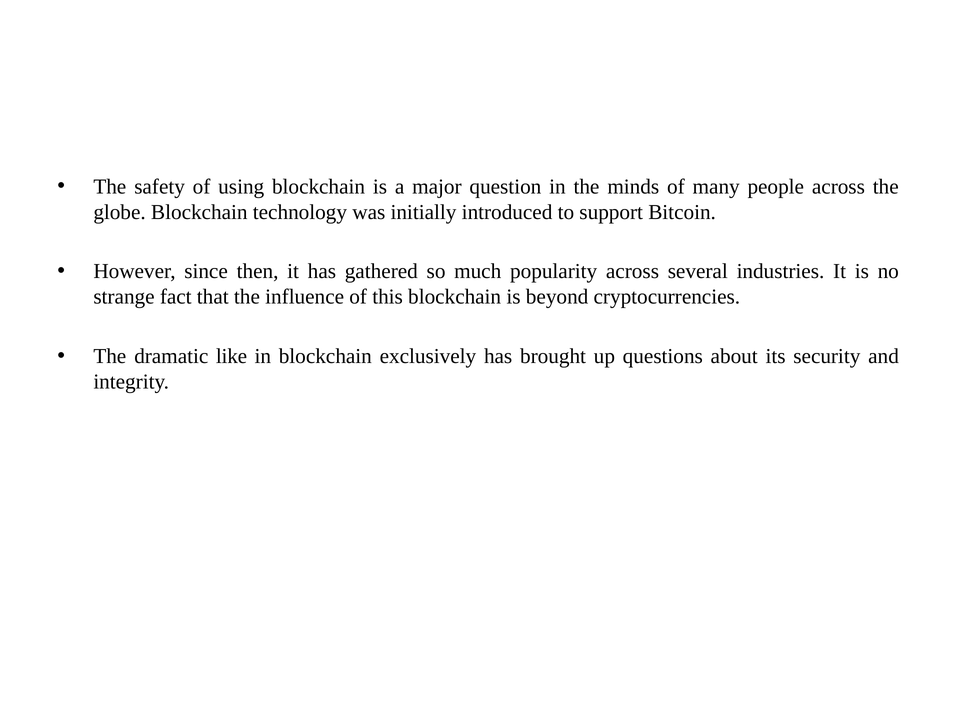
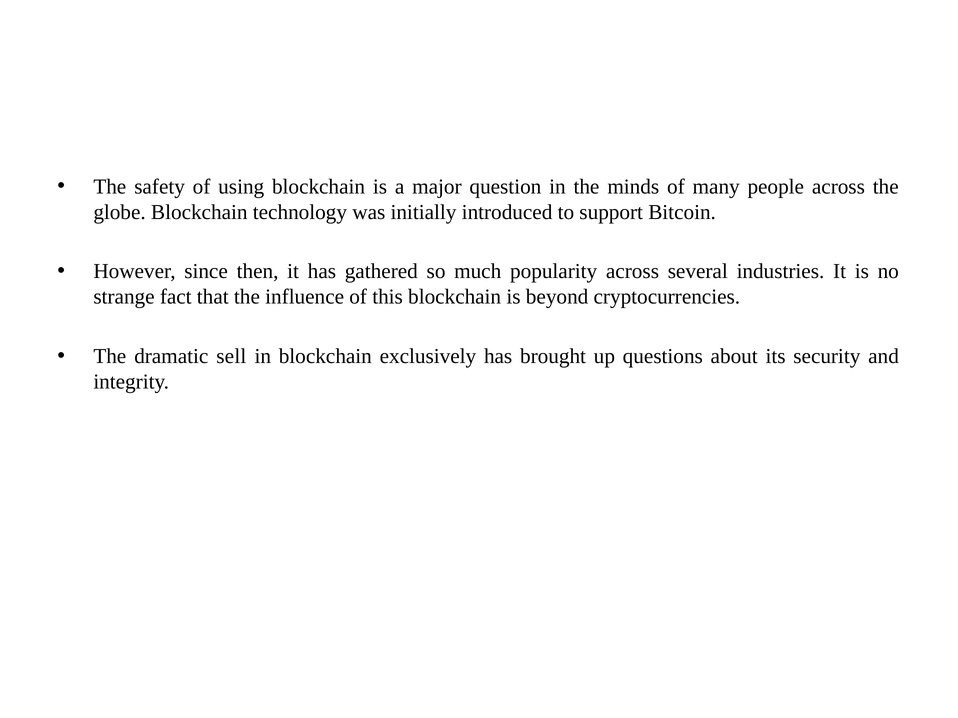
like: like -> sell (231, 357)
